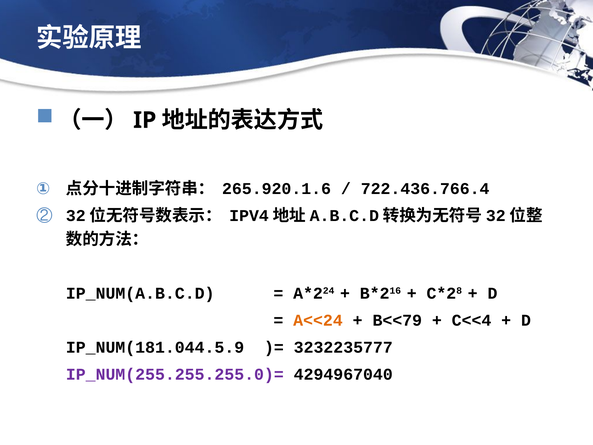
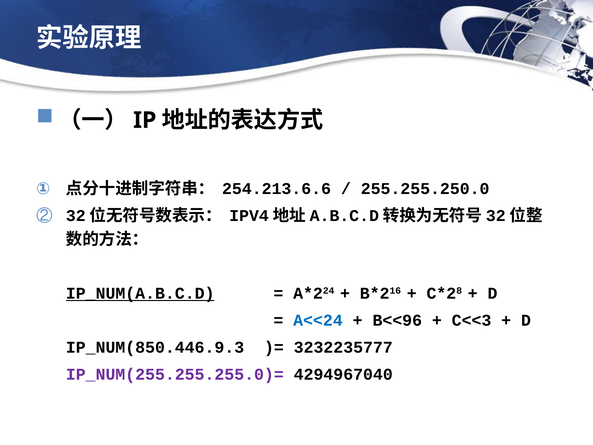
265.920.1.6: 265.920.1.6 -> 254.213.6.6 (277, 189)
722.436.766.4: 722.436.766.4 -> 255.255.250.0 (425, 189)
IP_NUM(A.B.C.D underline: none -> present (140, 293)
A<<24 colour: orange -> blue (318, 320)
B<<79: B<<79 -> B<<96 (397, 320)
C<<4: C<<4 -> C<<3 (472, 320)
IP_NUM(181.044.5.9: IP_NUM(181.044.5.9 -> IP_NUM(850.446.9.3 (155, 347)
